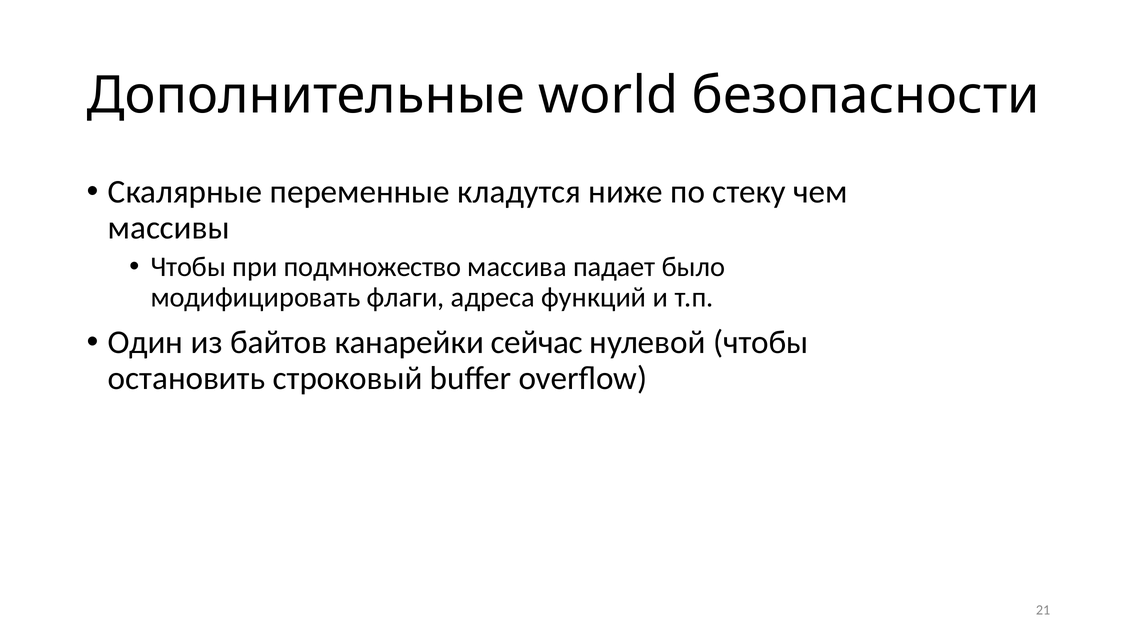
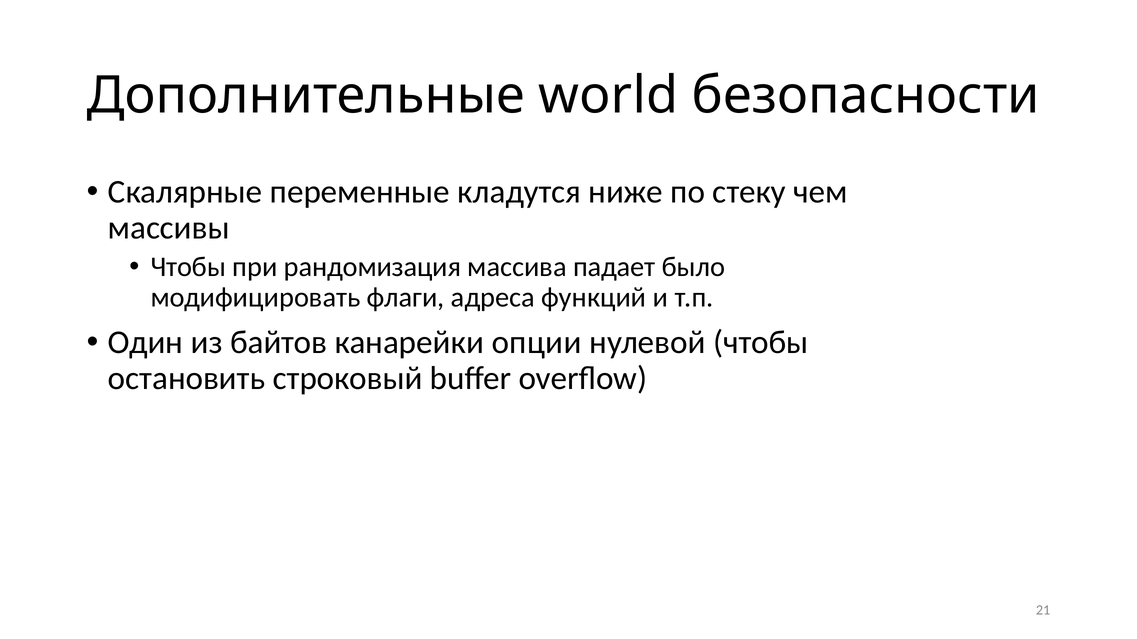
подмножество: подмножество -> рандомизация (373, 267)
сейчас: сейчас -> опции (537, 343)
